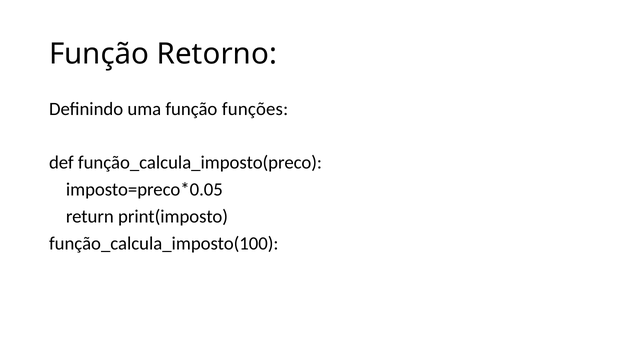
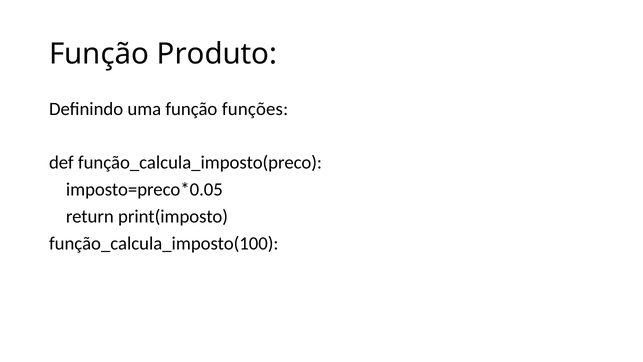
Retorno: Retorno -> Produto (217, 54)
